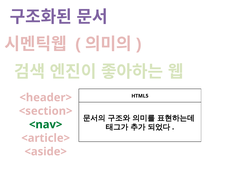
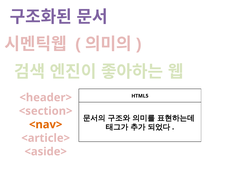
<nav> colour: green -> orange (46, 124)
